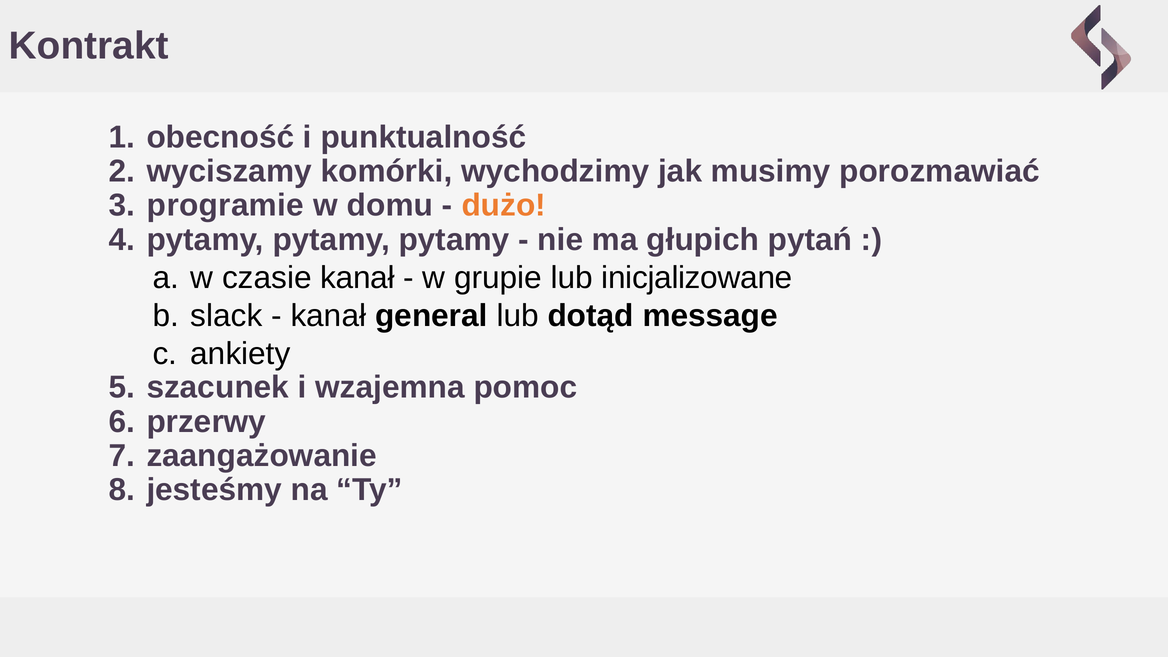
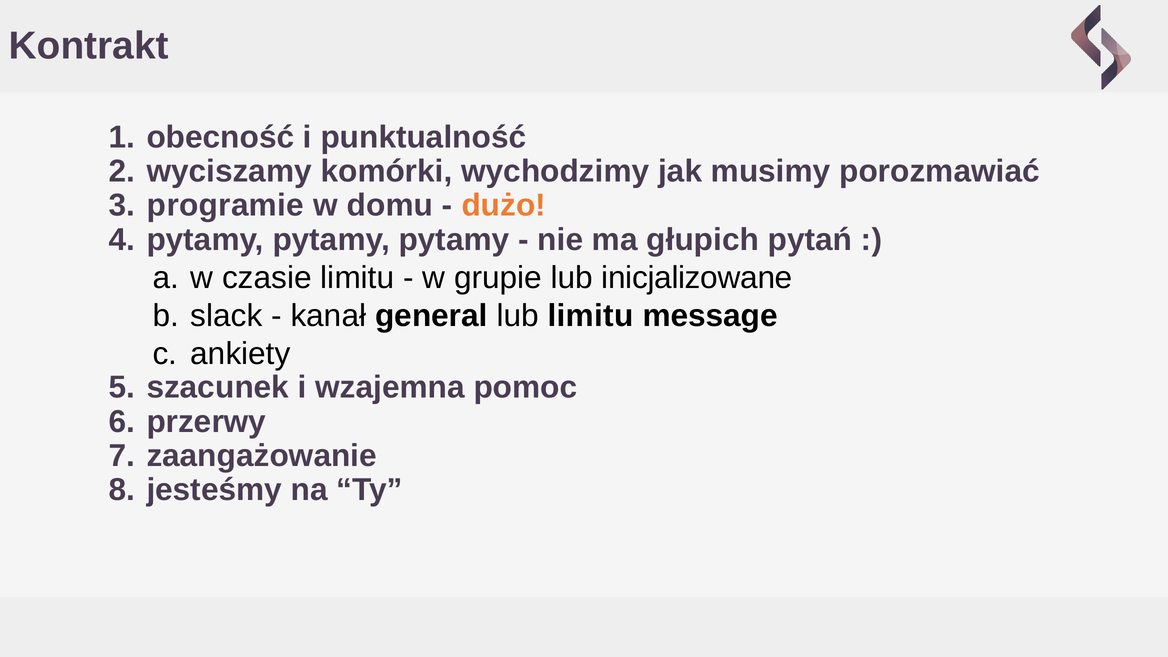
czasie kanał: kanał -> limitu (357, 278)
lub dotąd: dotąd -> limitu (590, 316)
